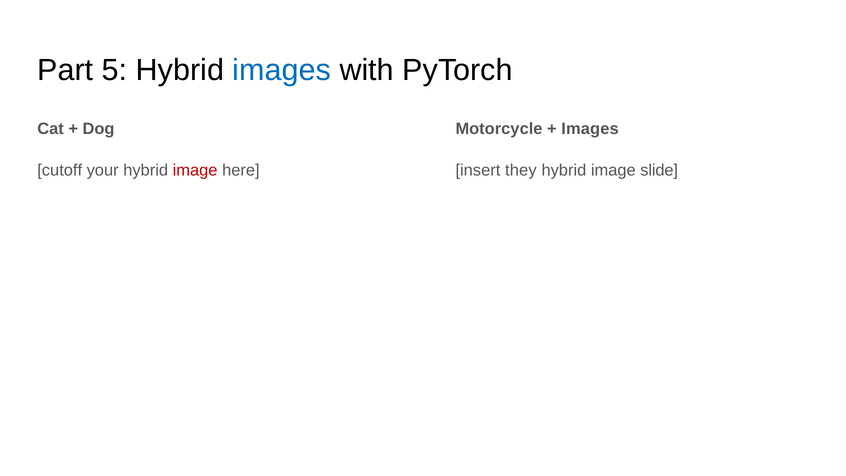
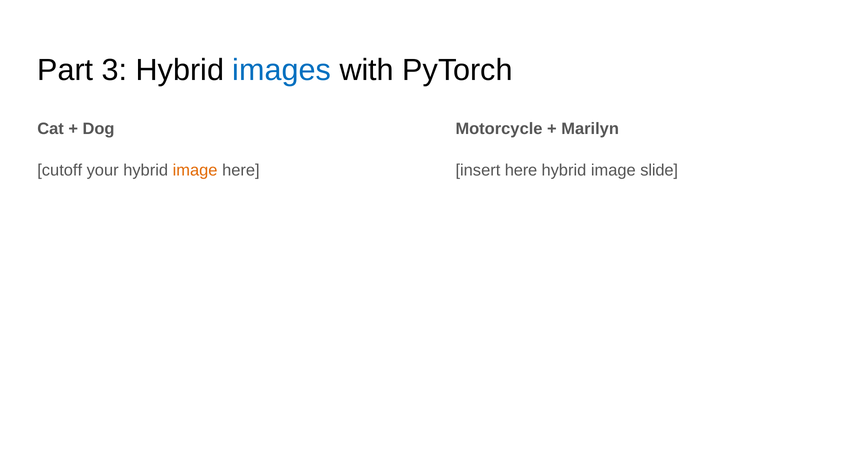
5: 5 -> 3 (115, 70)
Images: Images -> Marilyn (590, 129)
image colour: red -> orange (195, 170)
insert they: they -> here (521, 170)
